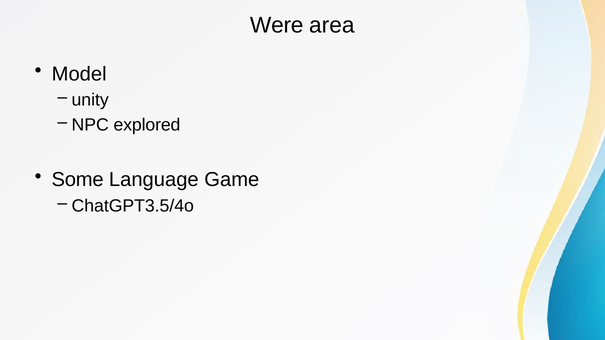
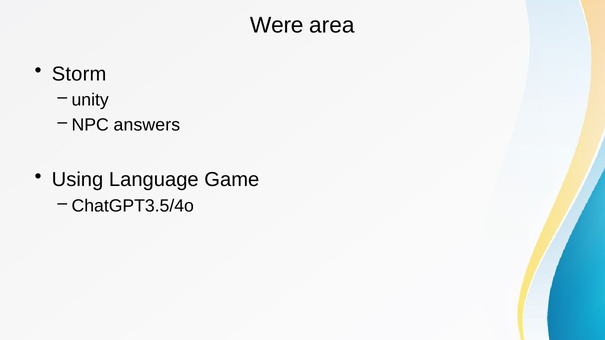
Model: Model -> Storm (79, 74)
explored: explored -> answers (147, 125)
Some: Some -> Using (78, 180)
